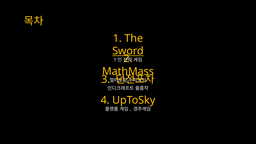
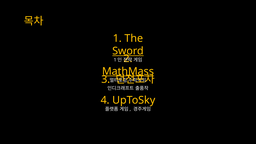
MathMass underline: none -> present (128, 71)
